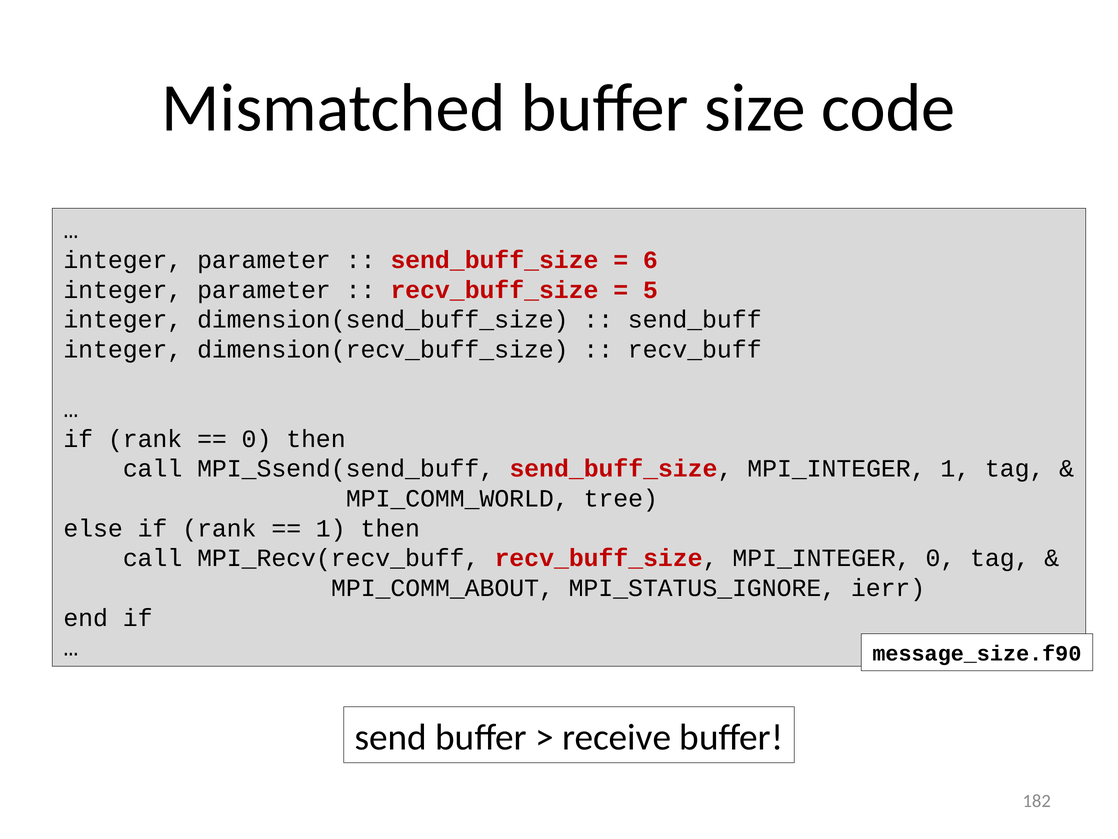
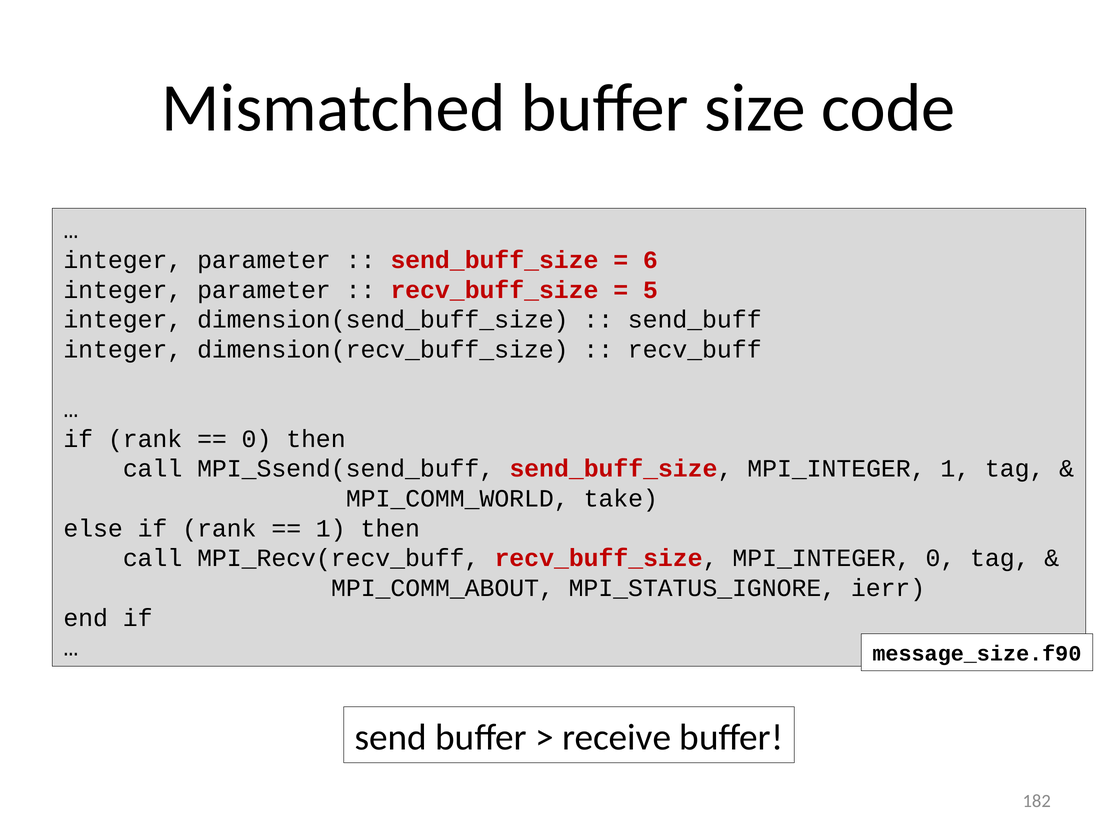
tree: tree -> take (621, 498)
